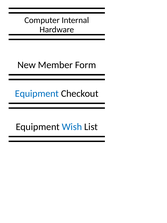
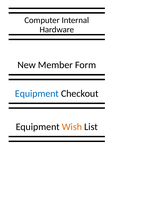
Wish colour: blue -> orange (72, 127)
